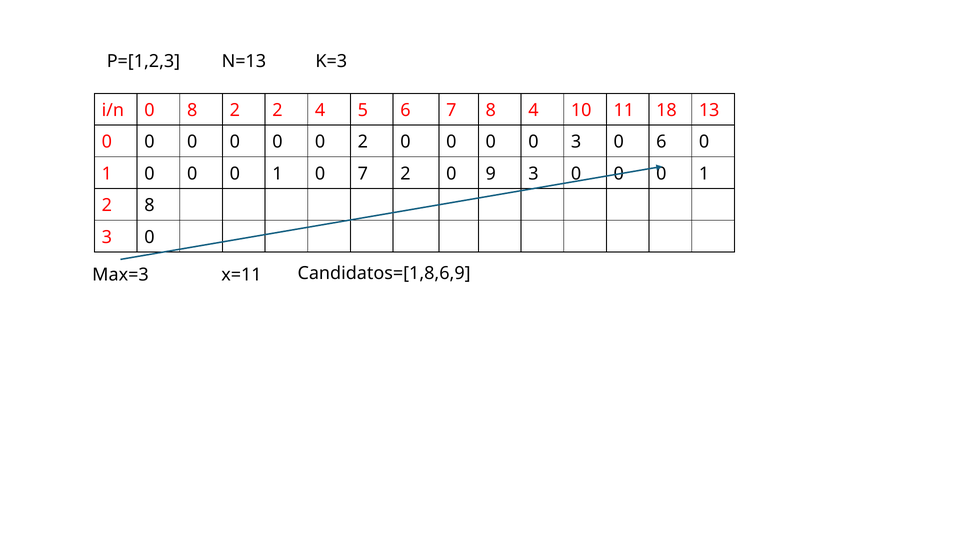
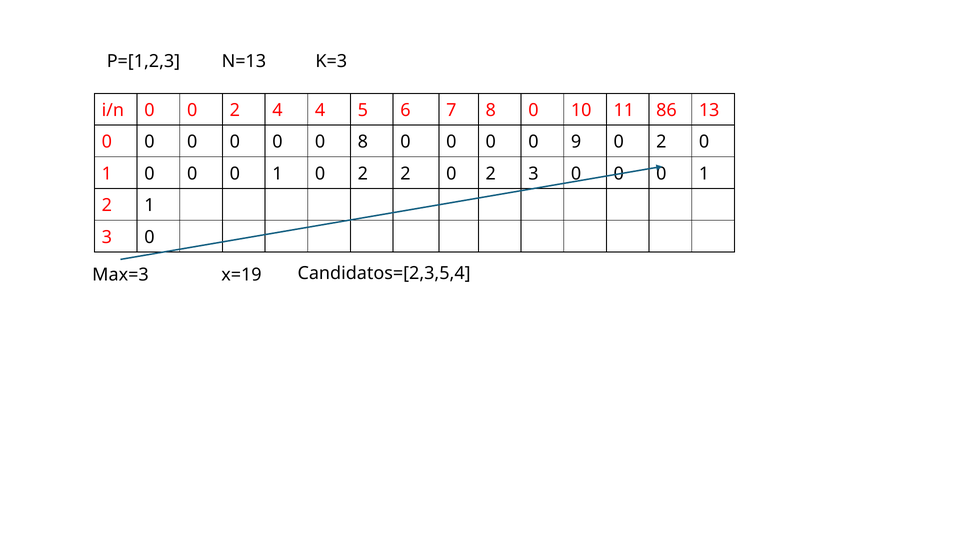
i/n 0 8: 8 -> 0 (192, 110)
2 2: 2 -> 4 (277, 110)
7 8 4: 4 -> 0 (533, 110)
18: 18 -> 86 (667, 110)
0 2: 2 -> 8 (363, 142)
0 3: 3 -> 9 (576, 142)
6: 6 -> 2 (661, 142)
1 0 7: 7 -> 2 (363, 174)
2 0 9: 9 -> 2 (491, 174)
2 8: 8 -> 1 (149, 205)
x=11: x=11 -> x=19 (241, 275)
Candidatos=[1,8,6,9: Candidatos=[1,8,6,9 -> Candidatos=[2,3,5,4 (384, 273)
